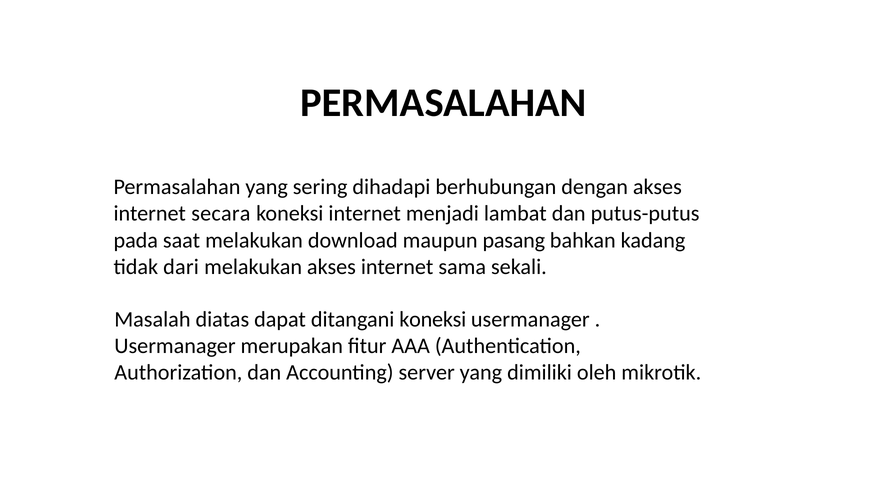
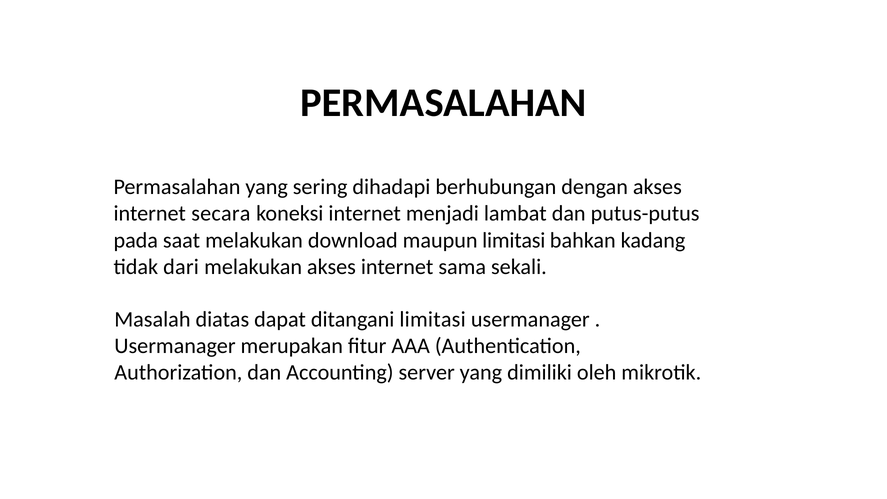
maupun pasang: pasang -> limitasi (514, 240)
ditangani koneksi: koneksi -> limitasi (433, 319)
